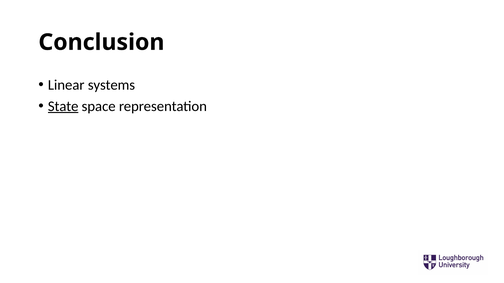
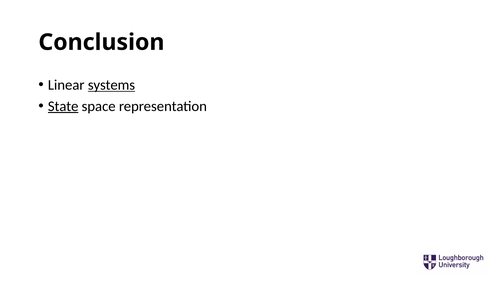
systems underline: none -> present (111, 85)
